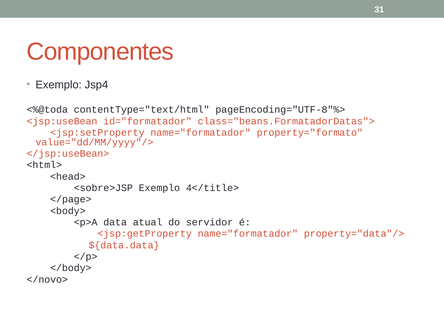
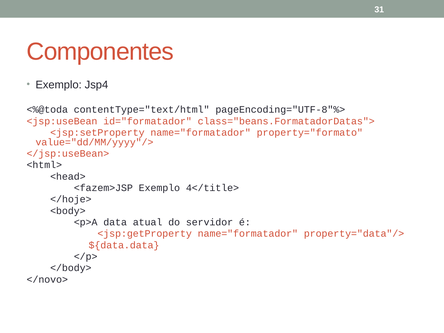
<sobre>JSP: <sobre>JSP -> <fazem>JSP (103, 188)
</page>: </page> -> </hoje> (71, 199)
